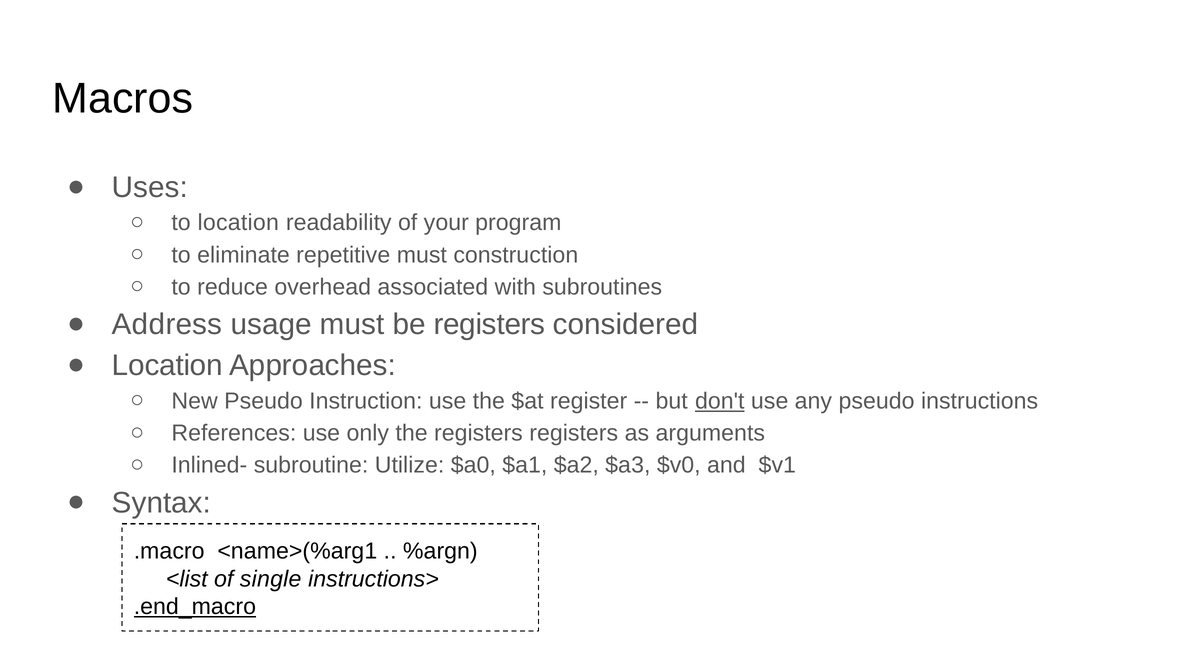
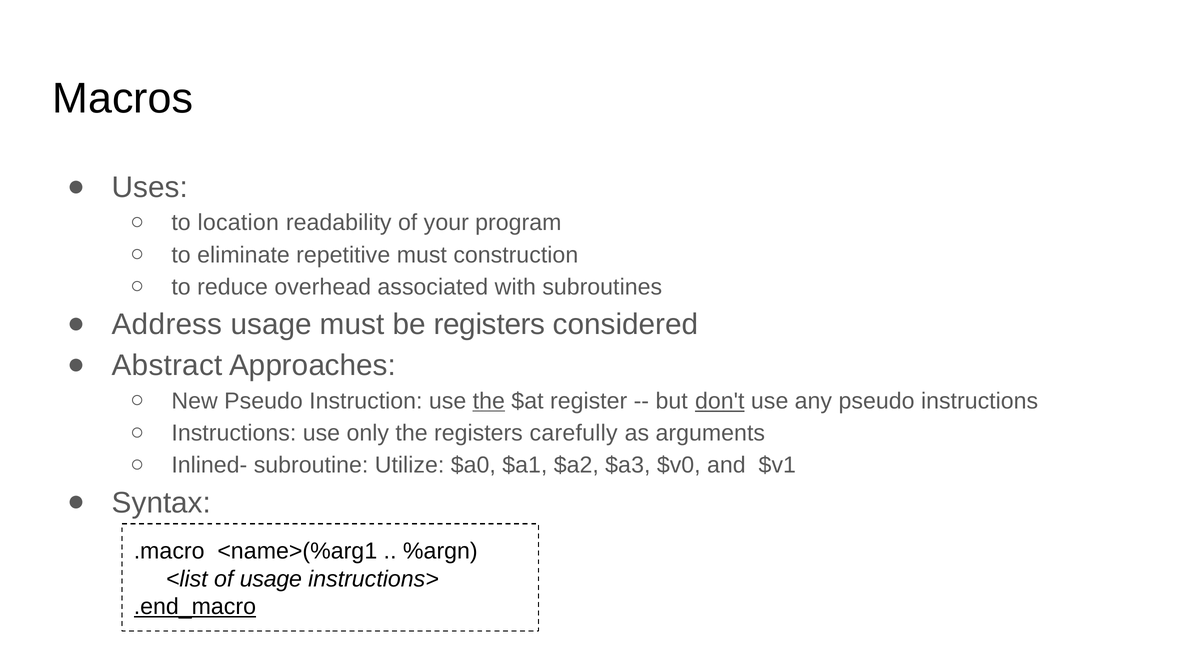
Location: Location -> Abstract (167, 365)
the underline: none -> present (489, 401)
References: References -> Instructions (234, 433)
registers registers: registers -> carefully (574, 433)
of single: single -> usage (271, 579)
